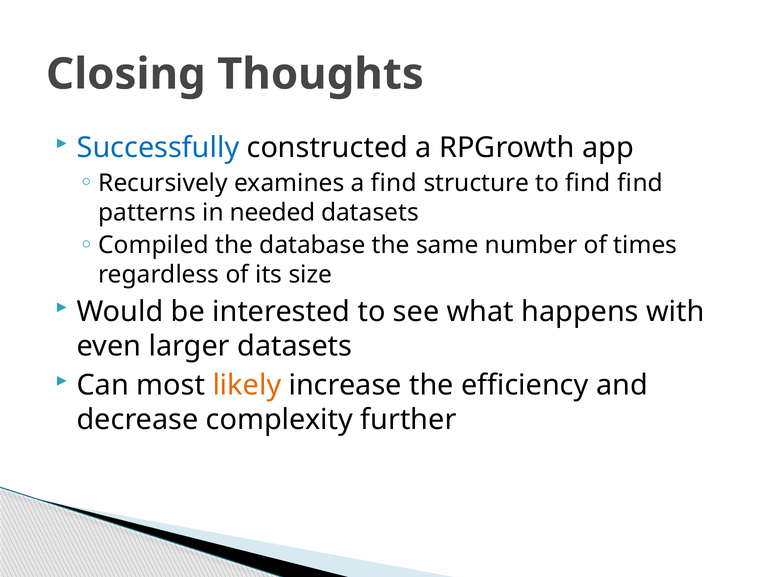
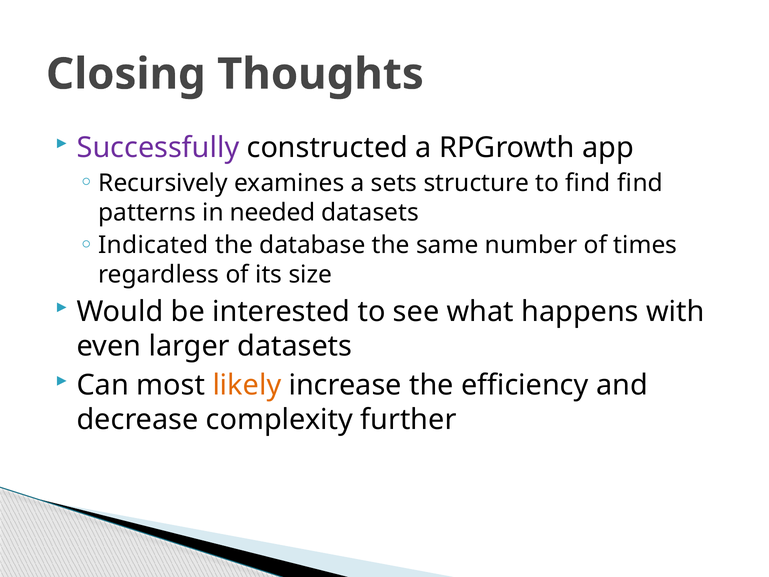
Successfully colour: blue -> purple (158, 148)
a find: find -> sets (394, 183)
Compiled: Compiled -> Indicated (153, 245)
